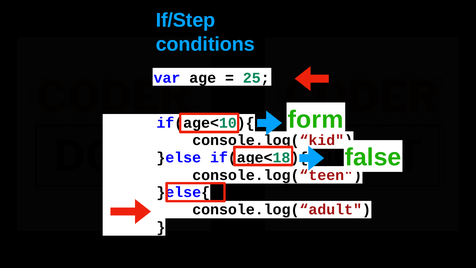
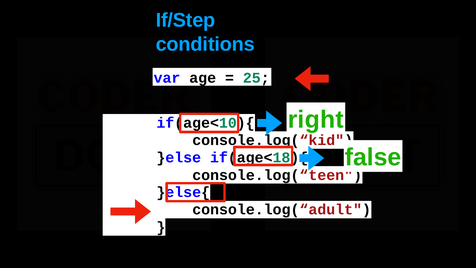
form: form -> right (316, 120)
